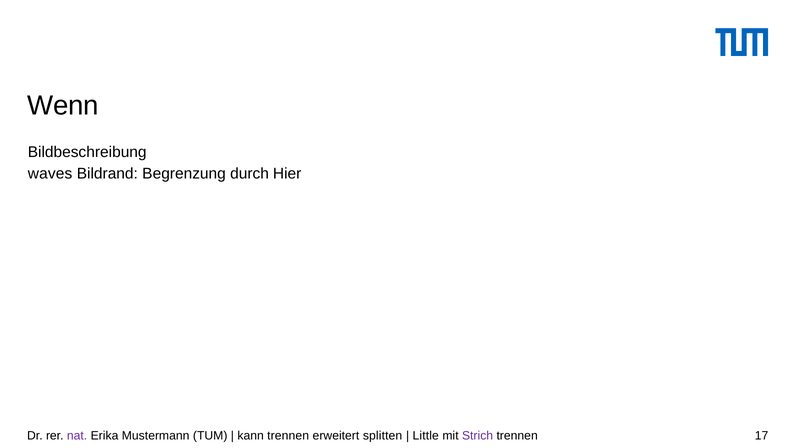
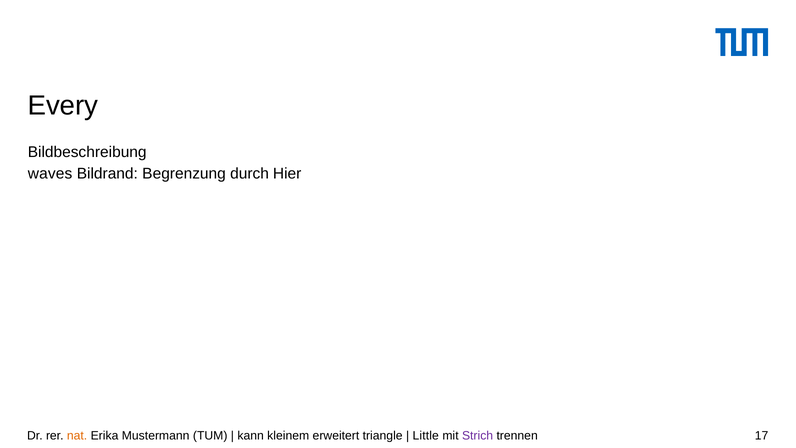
Wenn: Wenn -> Every (63, 105)
nat colour: purple -> orange (77, 435)
kann trennen: trennen -> kleinem (288, 435)
splitten: splitten -> triangle (383, 435)
